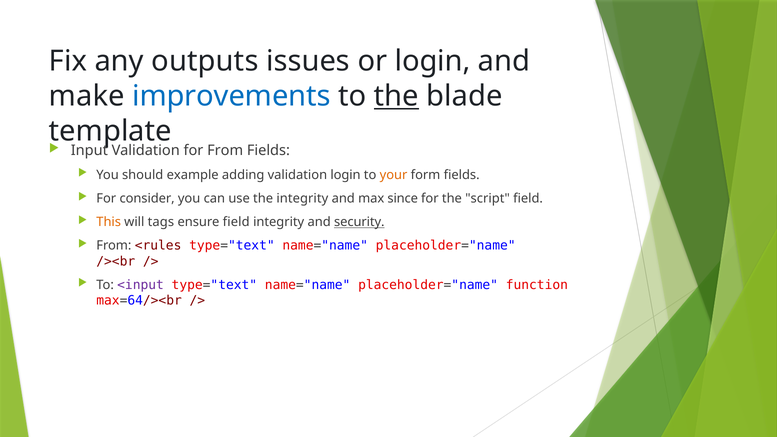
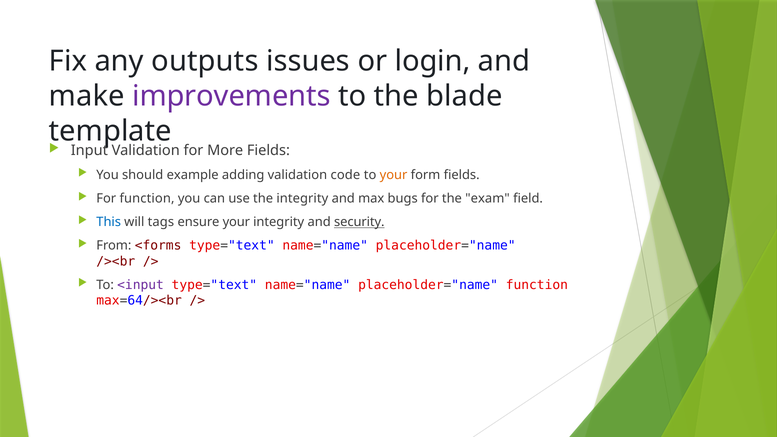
improvements colour: blue -> purple (231, 96)
the underline: present -> none (396, 96)
for From: From -> More (225, 150)
validation login: login -> code (345, 175)
For consider: consider -> function (147, 198)
since: since -> bugs (403, 198)
script: script -> exam (488, 198)
This colour: orange -> blue (109, 222)
ensure field: field -> your (236, 222)
<rules: <rules -> <forms (158, 246)
